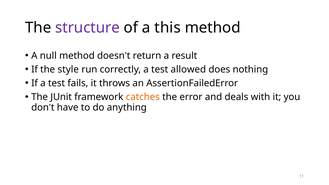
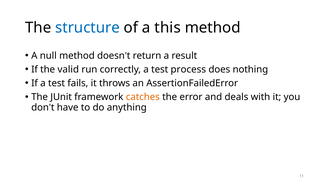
structure colour: purple -> blue (88, 28)
style: style -> valid (68, 69)
allowed: allowed -> process (188, 69)
